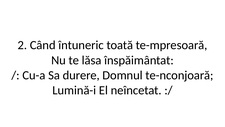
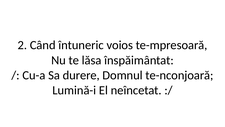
toată: toată -> voios (120, 45)
